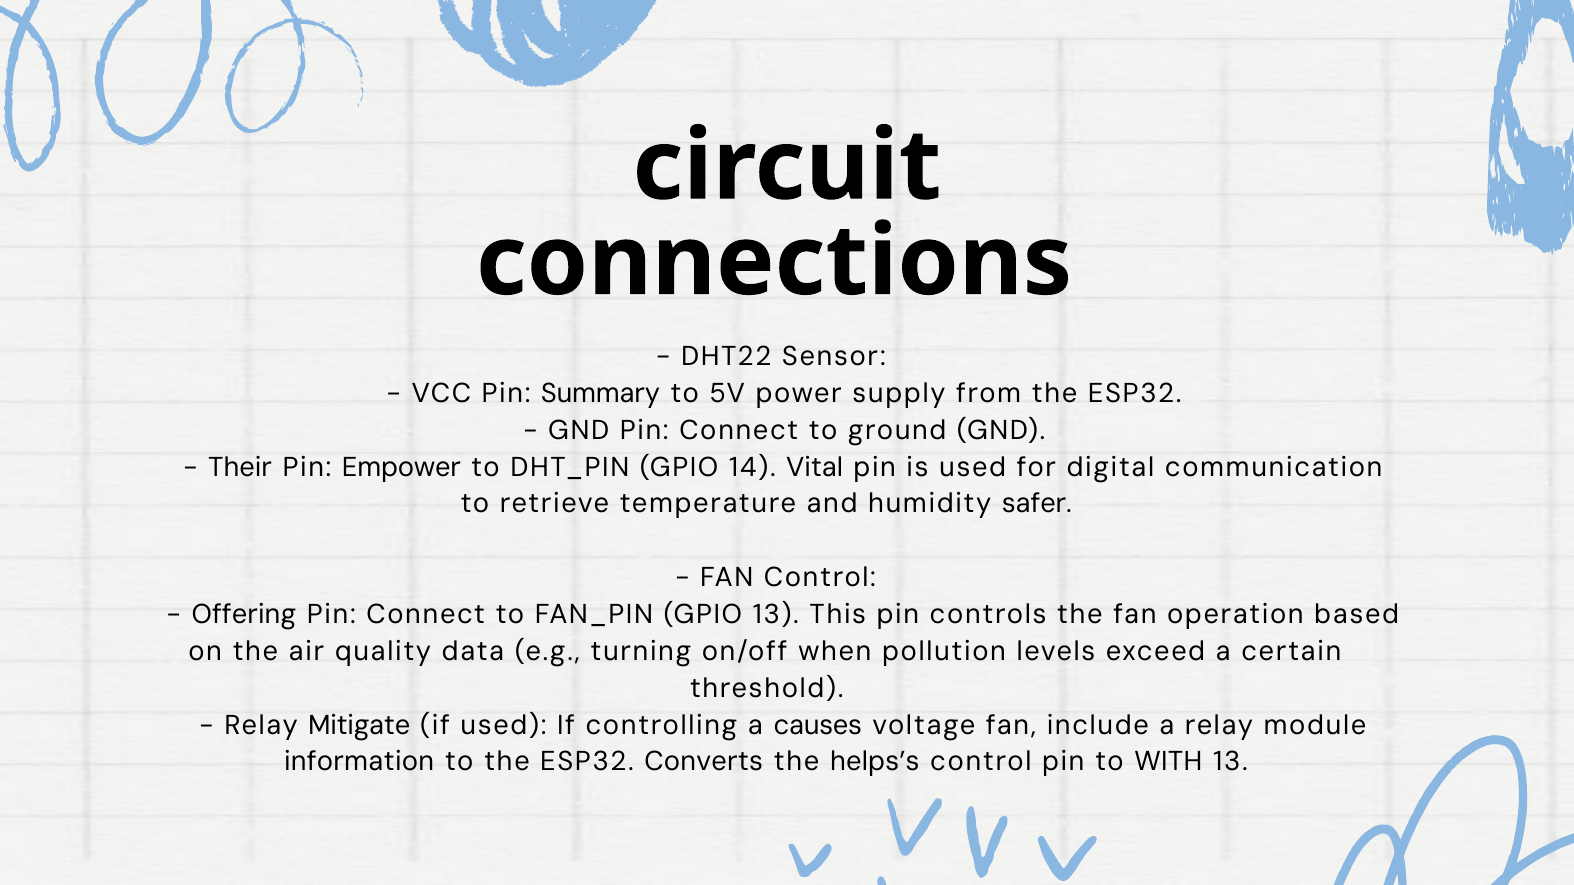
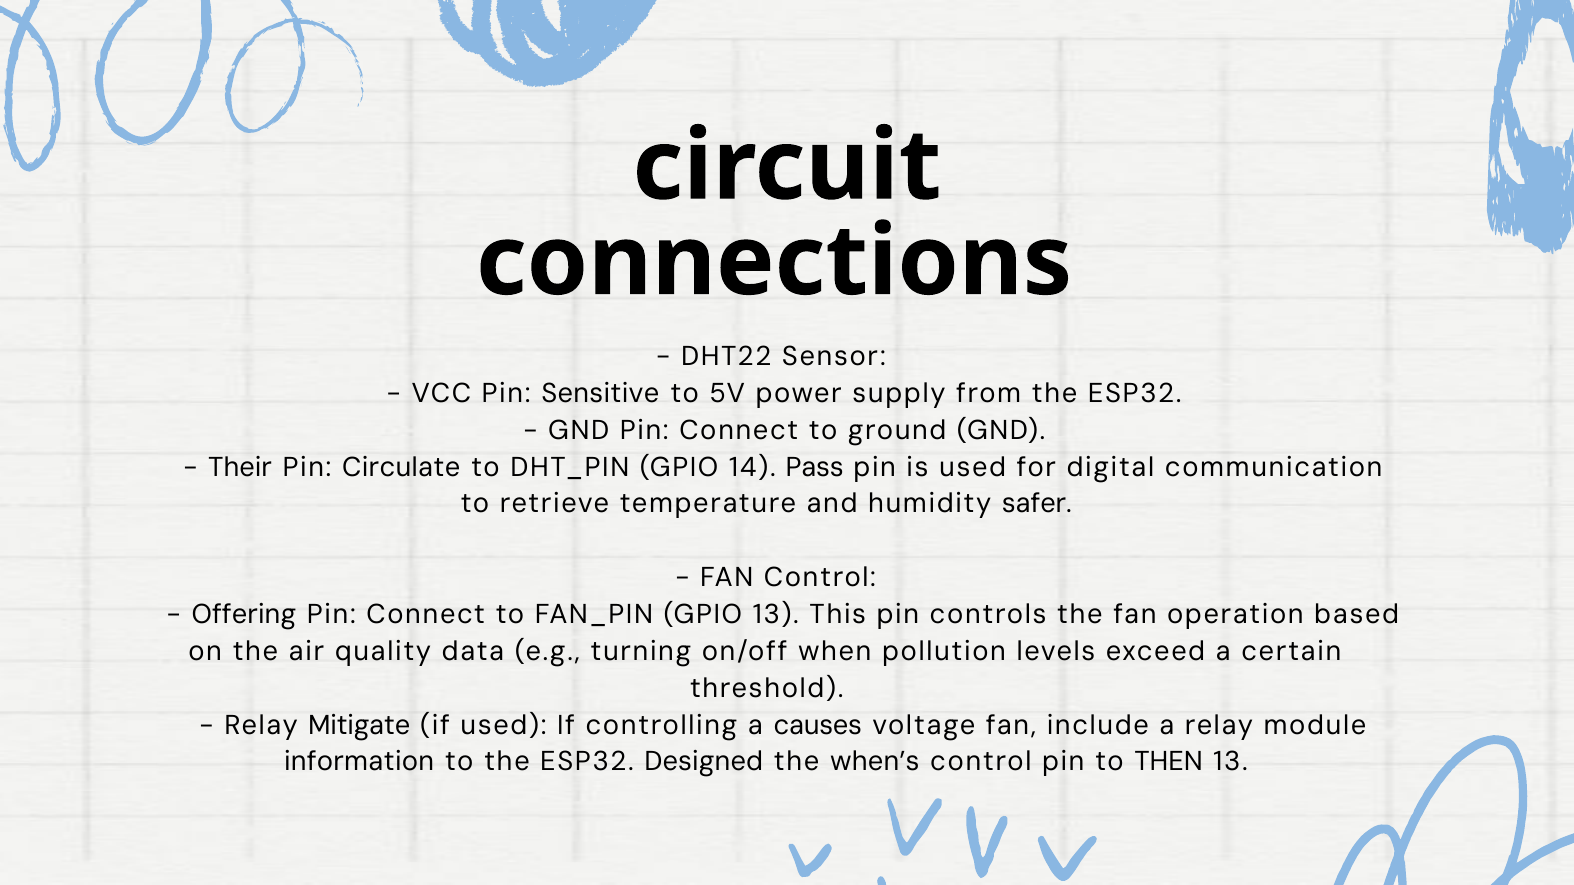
Summary: Summary -> Sensitive (600, 393)
Empower: Empower -> Circulate (401, 467)
Vital: Vital -> Pass (815, 467)
Converts: Converts -> Designed (704, 762)
helps’s: helps’s -> when’s (875, 762)
WITH: WITH -> THEN (1169, 762)
